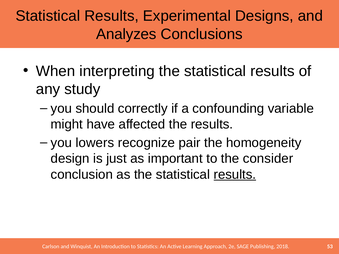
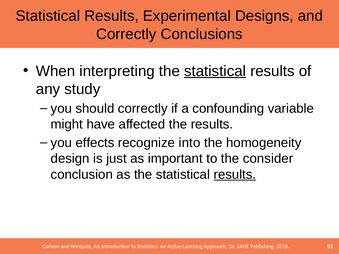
Analyzes: Analyzes -> Correctly (126, 34)
statistical underline: none -> present (215, 71)
lowers: lowers -> effects (95, 143)
pair: pair -> into (190, 143)
